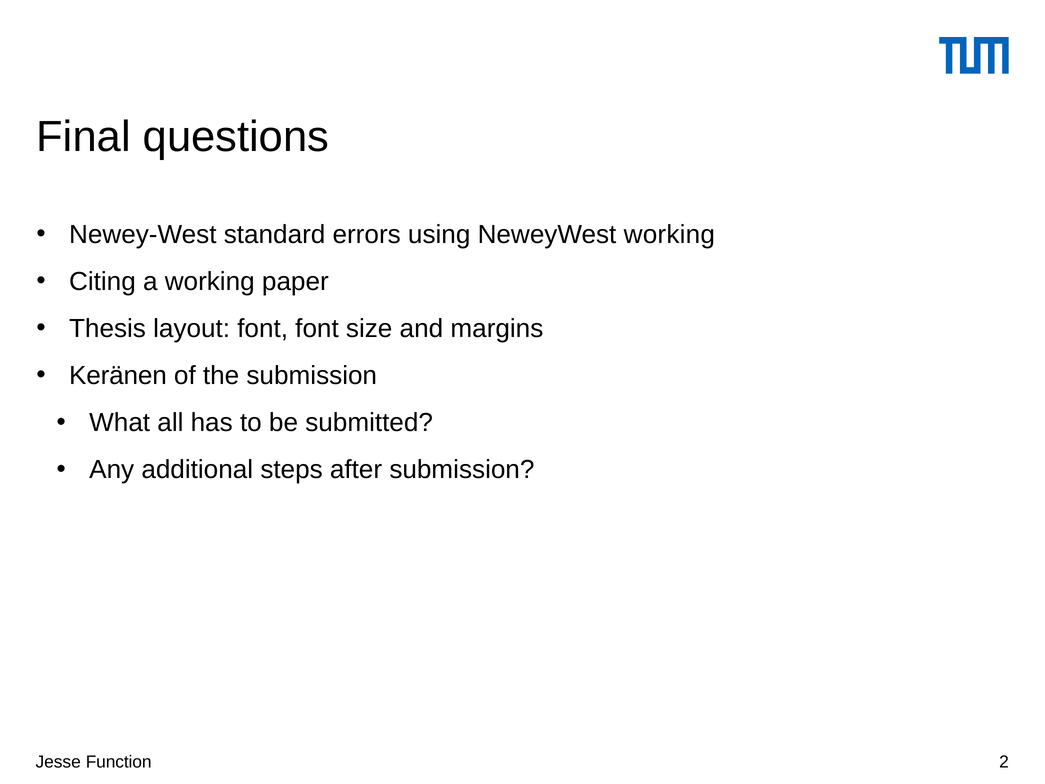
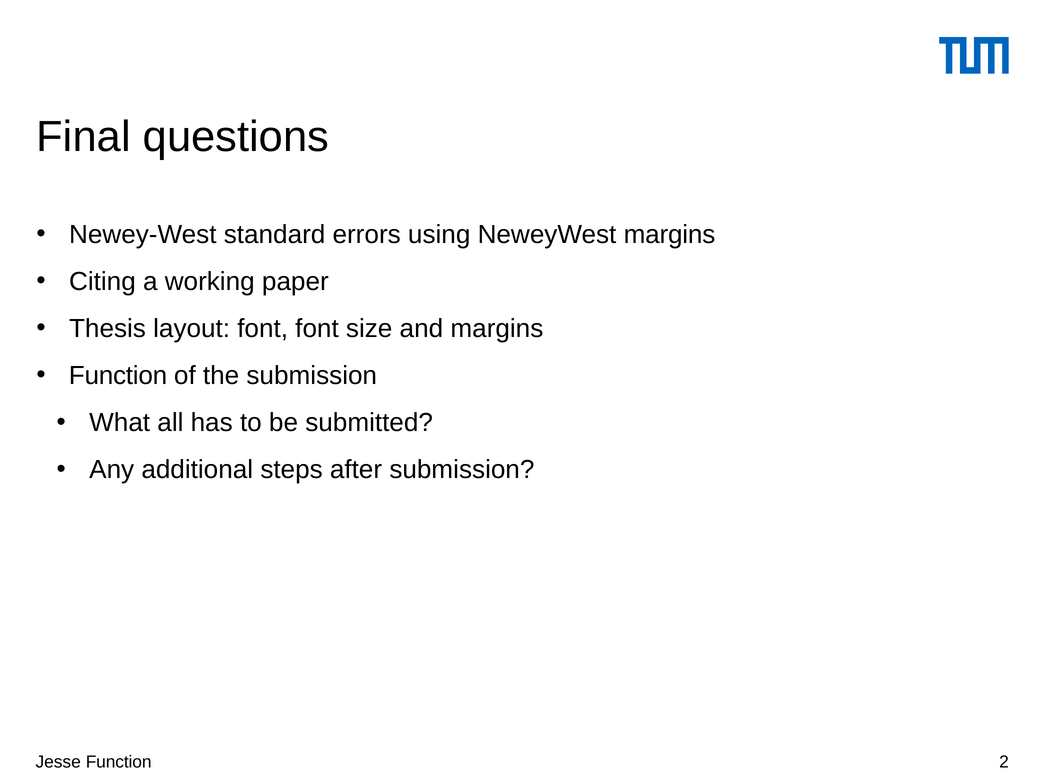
NeweyWest working: working -> margins (670, 235)
Keränen: Keränen -> Function (118, 376)
